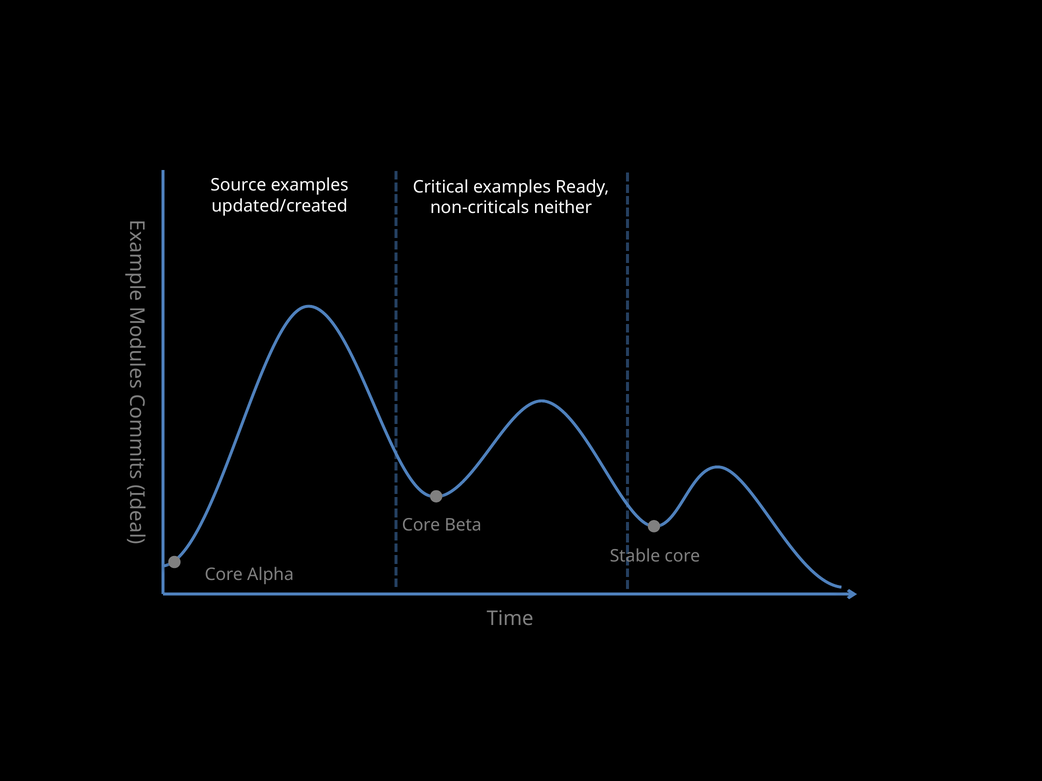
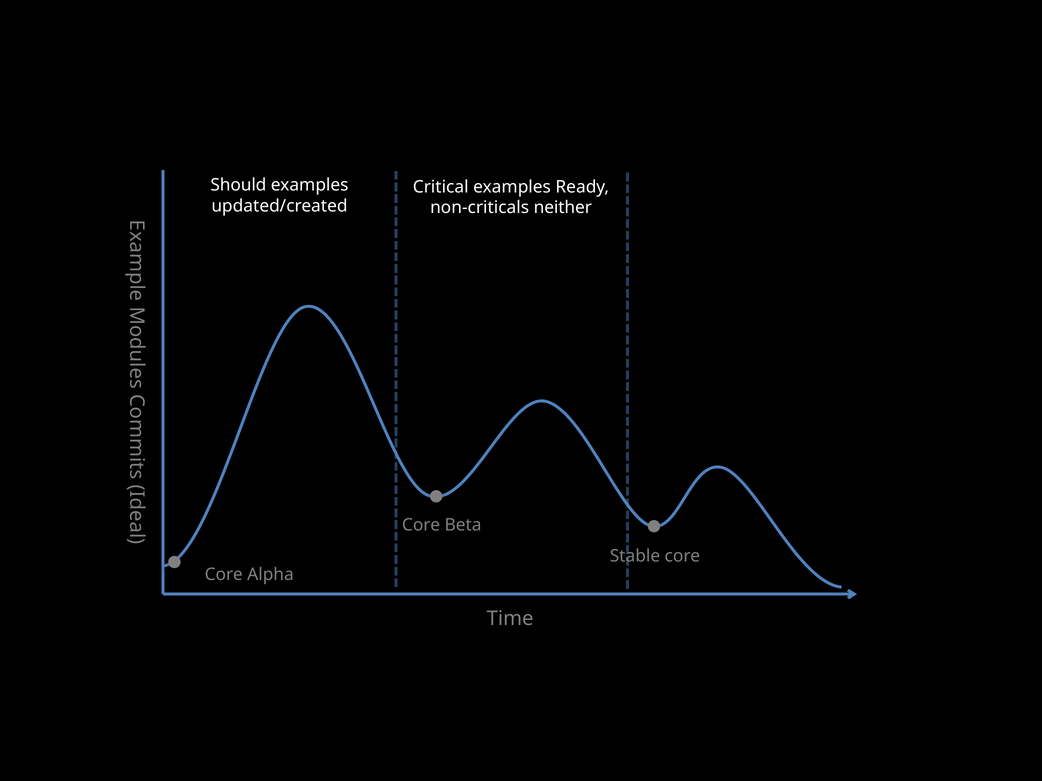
Source: Source -> Should (238, 185)
